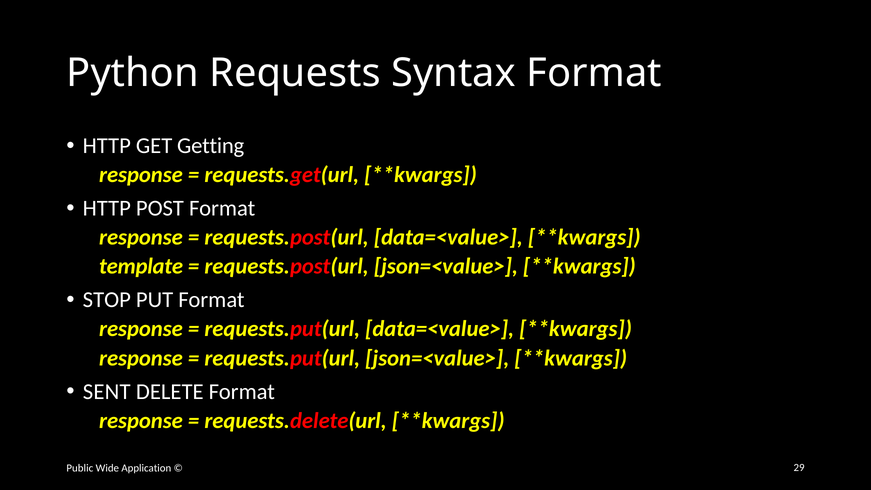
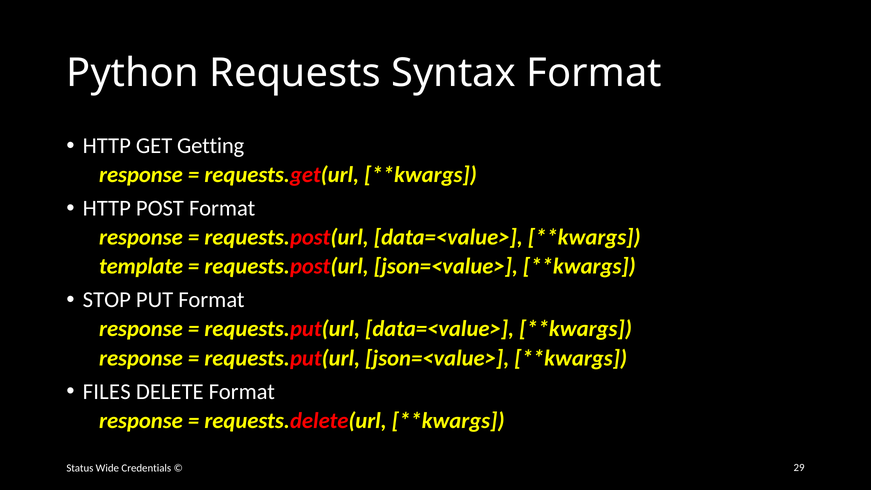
SENT: SENT -> FILES (107, 392)
Public: Public -> Status (80, 468)
Application: Application -> Credentials (146, 468)
